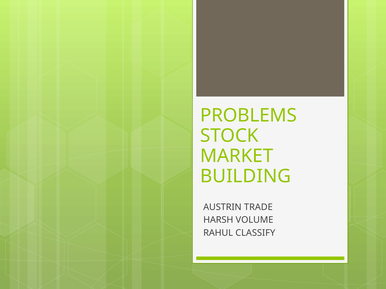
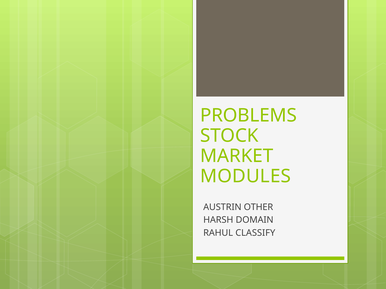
BUILDING: BUILDING -> MODULES (246, 177)
TRADE: TRADE -> OTHER (258, 207)
VOLUME: VOLUME -> DOMAIN (255, 220)
